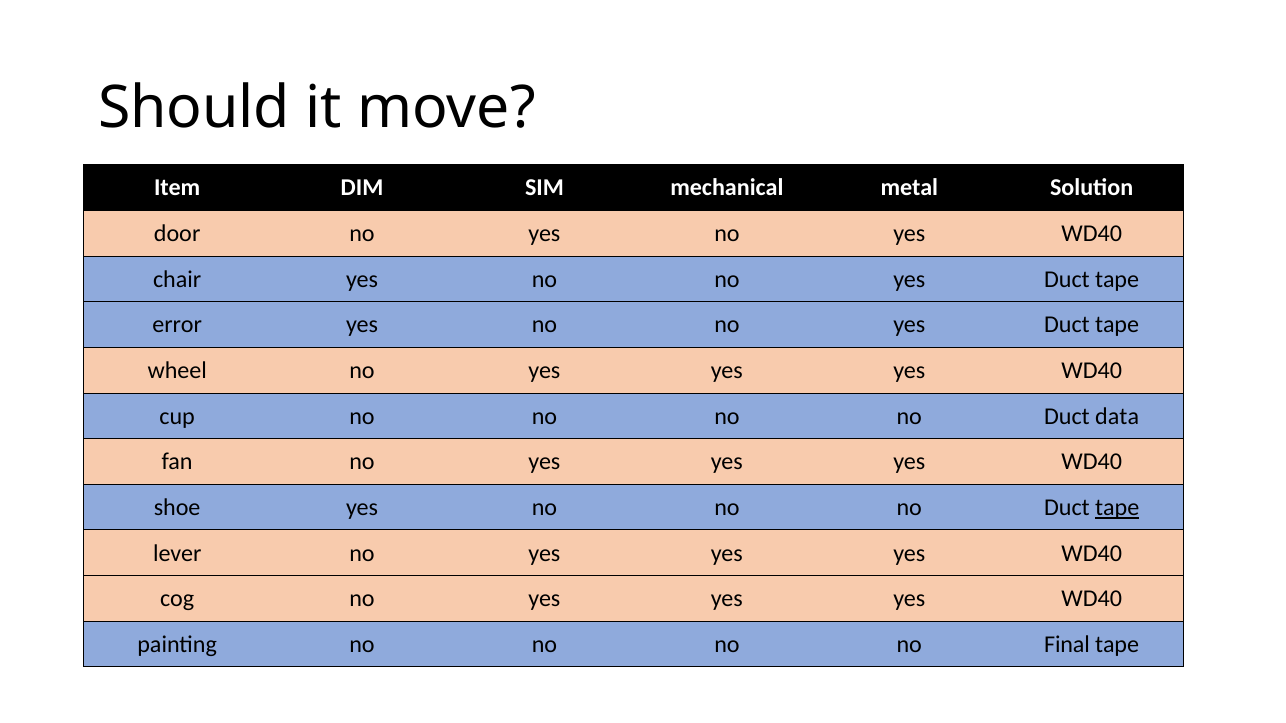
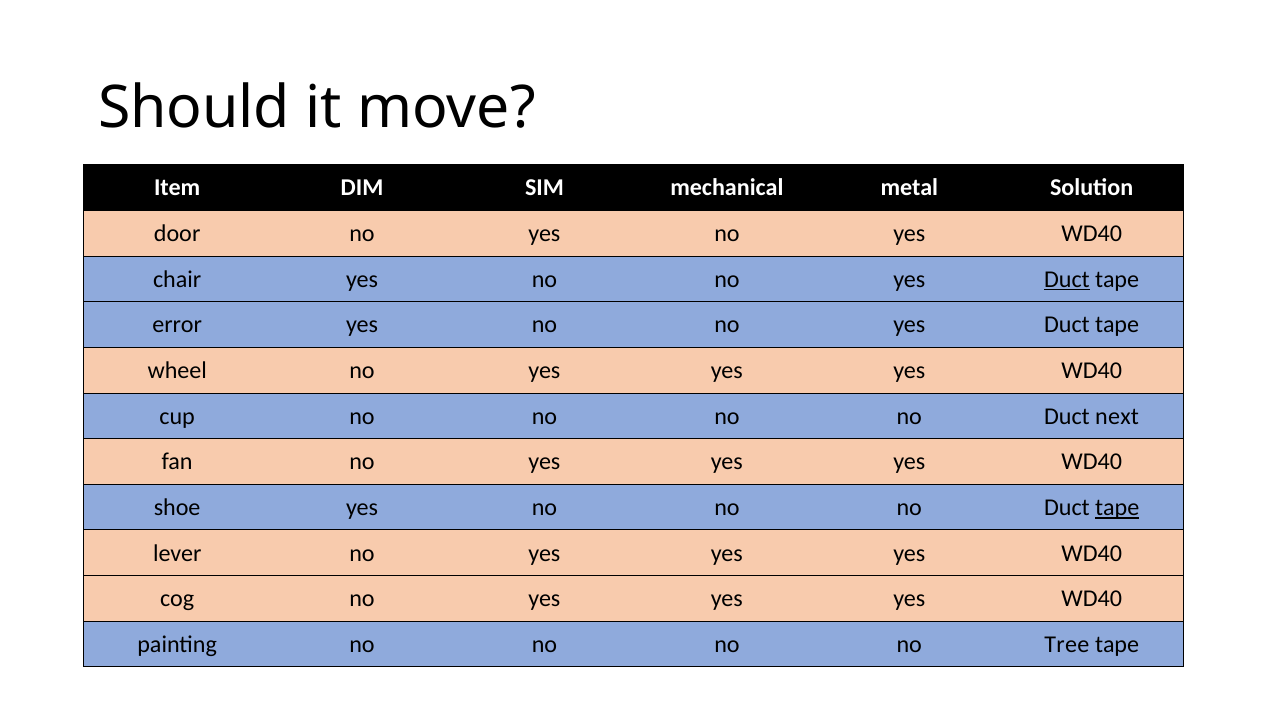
Duct underline: none -> present (1067, 279)
data: data -> next (1117, 416)
Final: Final -> Tree (1067, 645)
